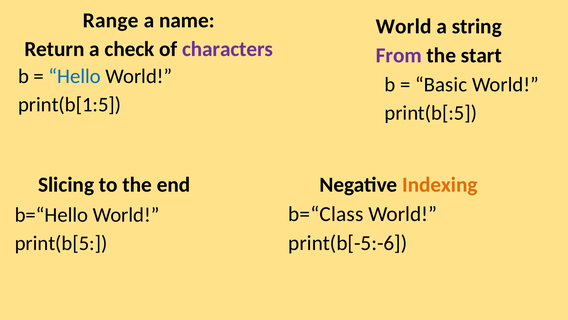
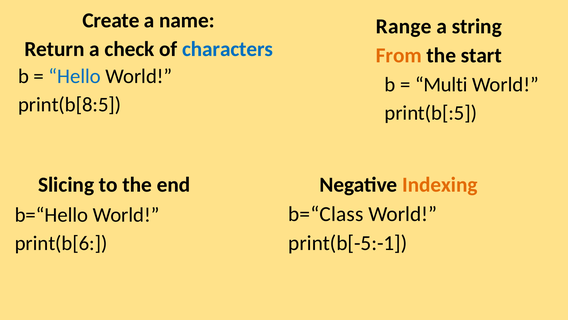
Range: Range -> Create (111, 20)
World: World -> Range (404, 26)
characters colour: purple -> blue (228, 49)
From colour: purple -> orange (399, 55)
Basic: Basic -> Multi (441, 84)
print(b[1:5: print(b[1:5 -> print(b[8:5 (70, 104)
print(b[-5:-6: print(b[-5:-6 -> print(b[-5:-1 (348, 243)
print(b[5: print(b[5 -> print(b[6 (61, 243)
